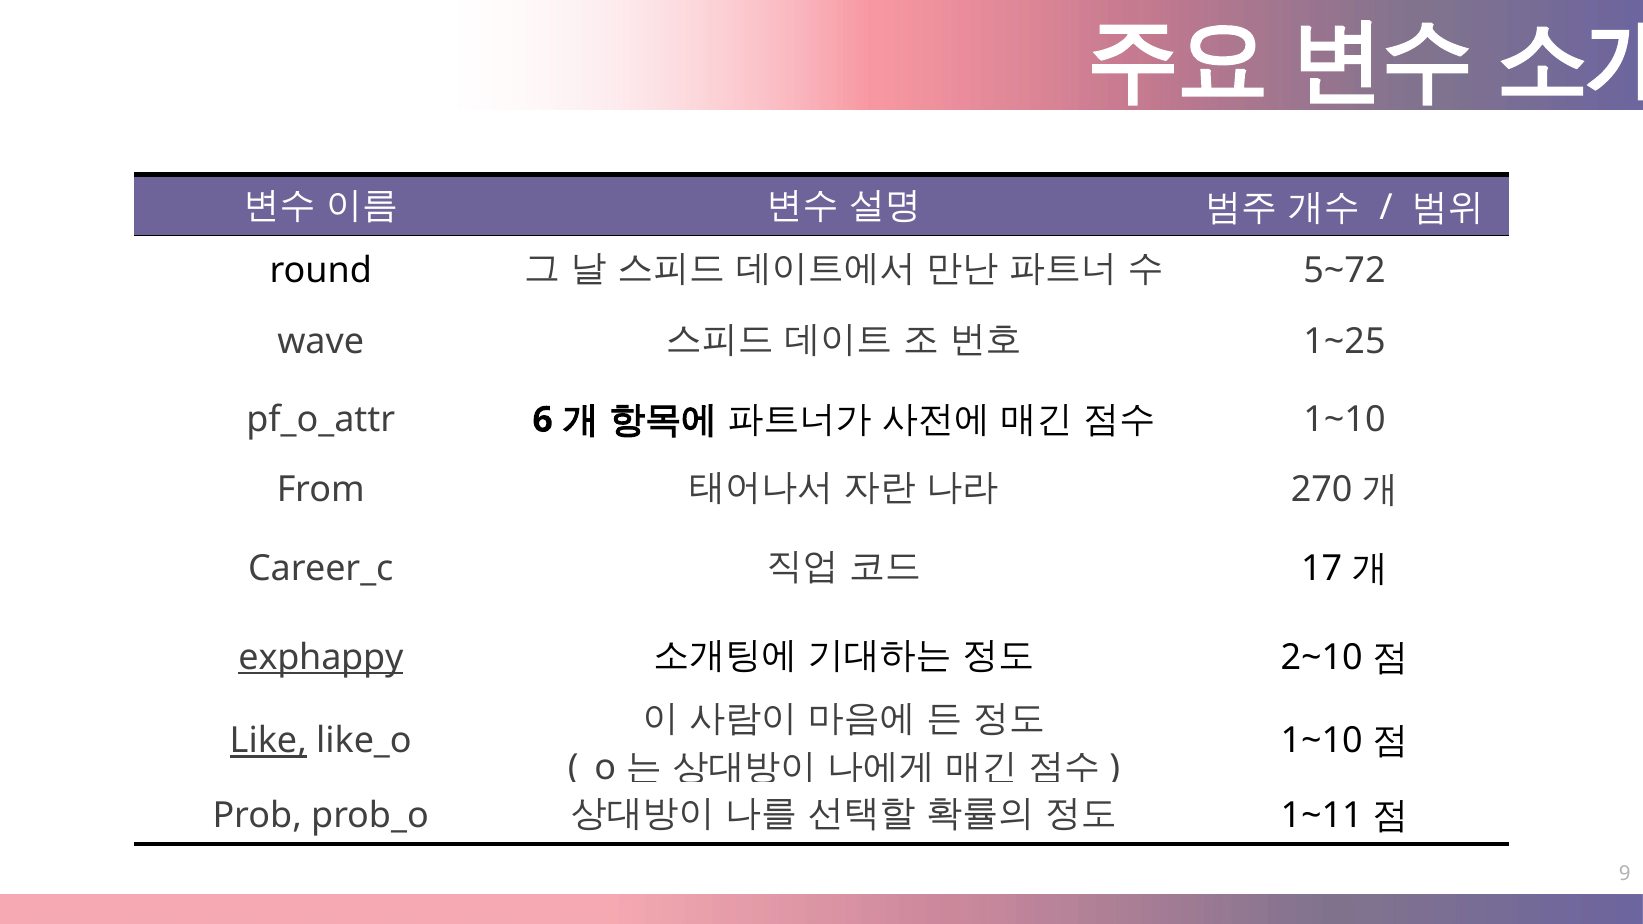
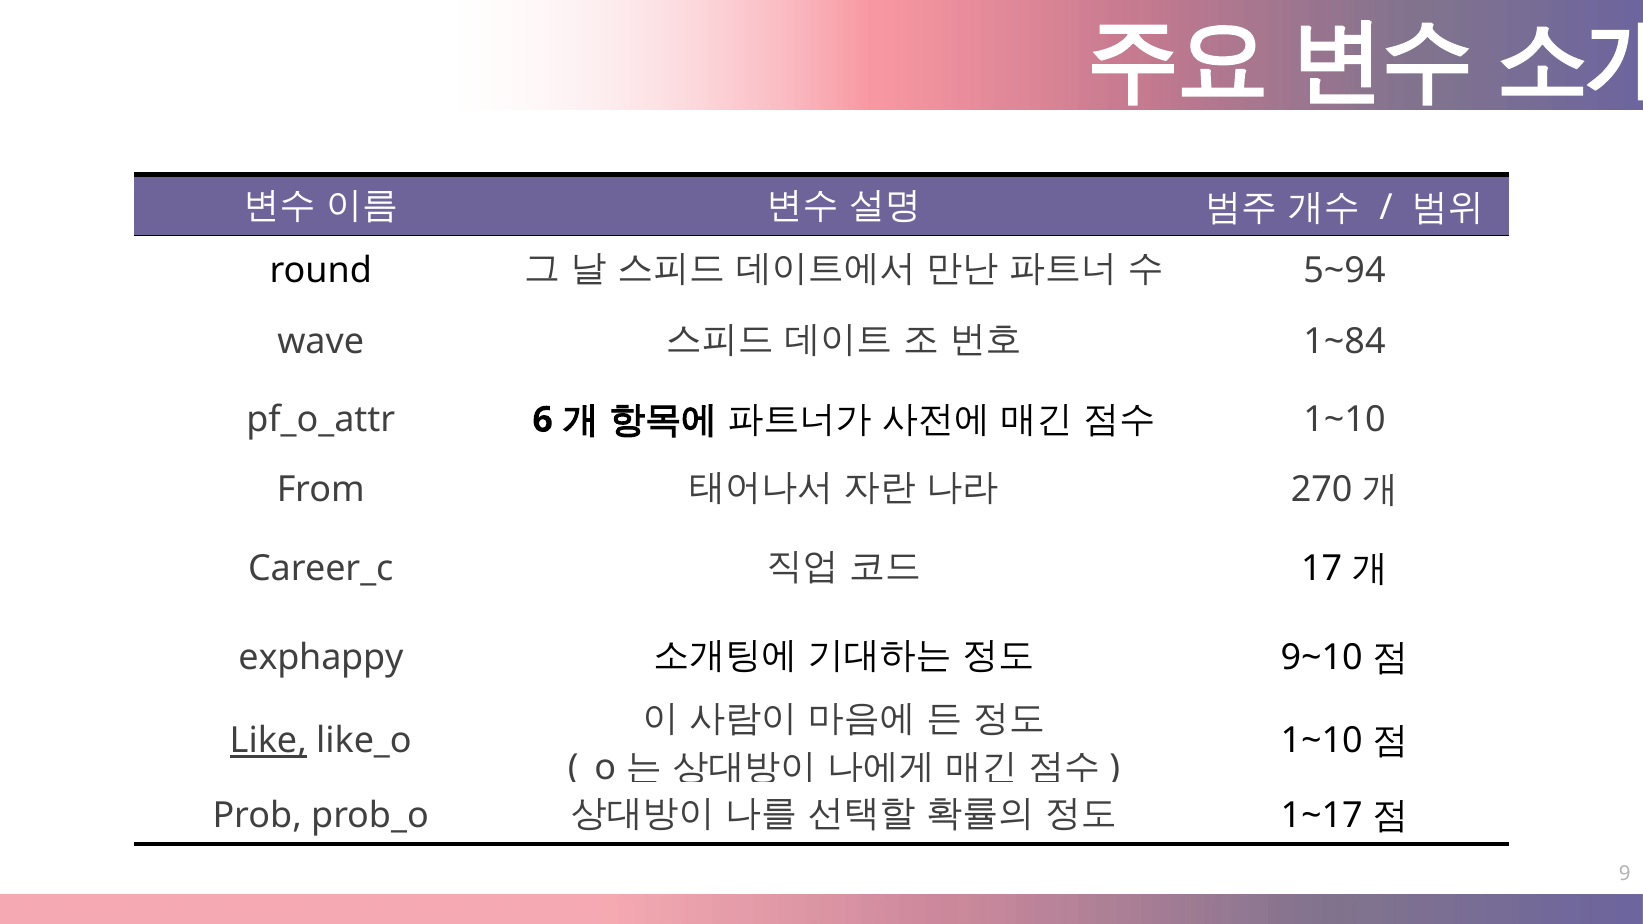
5~72: 5~72 -> 5~94 (1345, 271)
1~25: 1~25 -> 1~84 (1345, 342)
exphappy underline: present -> none (321, 658)
2~10: 2~10 -> 9~10 (1322, 657)
1~11: 1~11 -> 1~17 (1322, 816)
